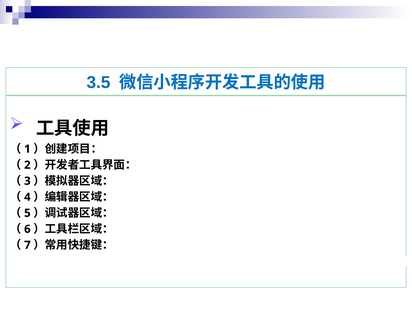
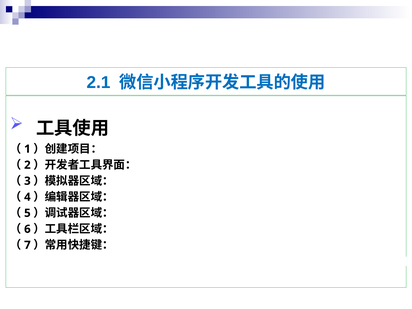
3.5: 3.5 -> 2.1 (98, 83)
